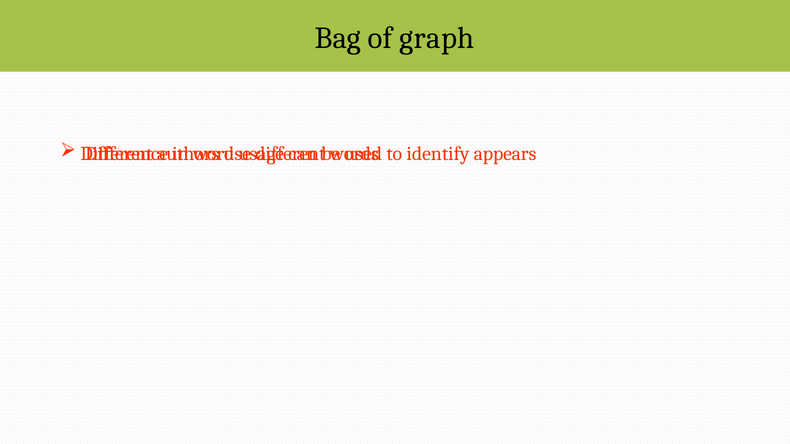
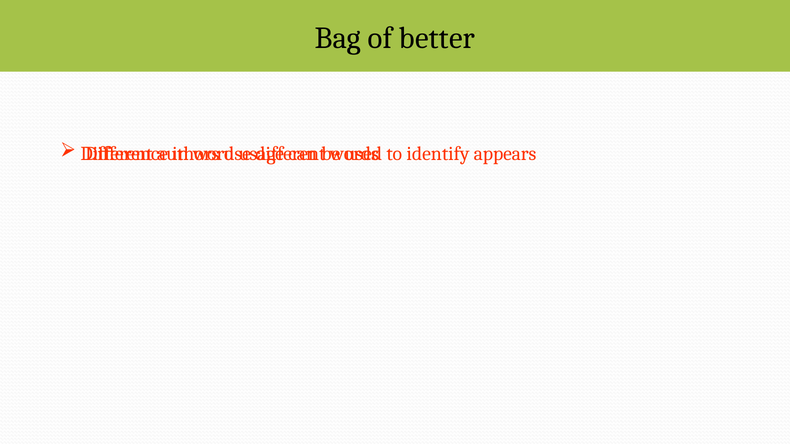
graph: graph -> better (437, 38)
